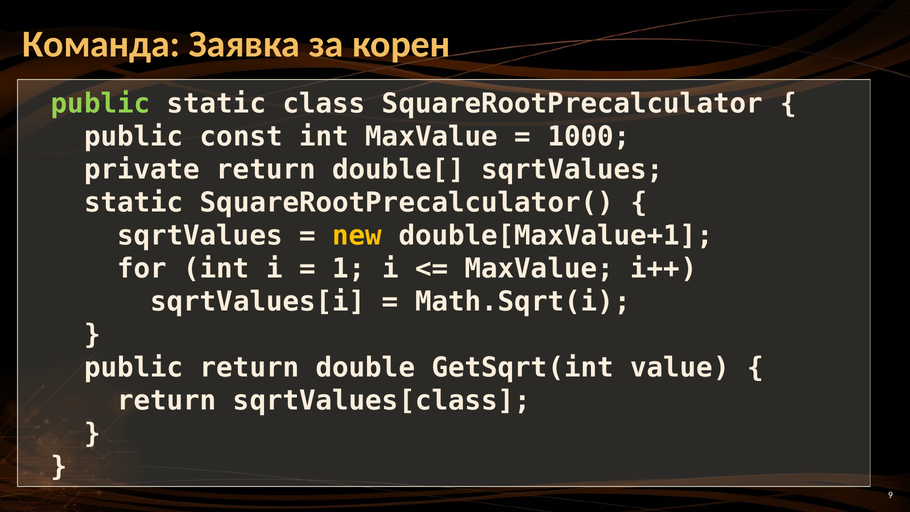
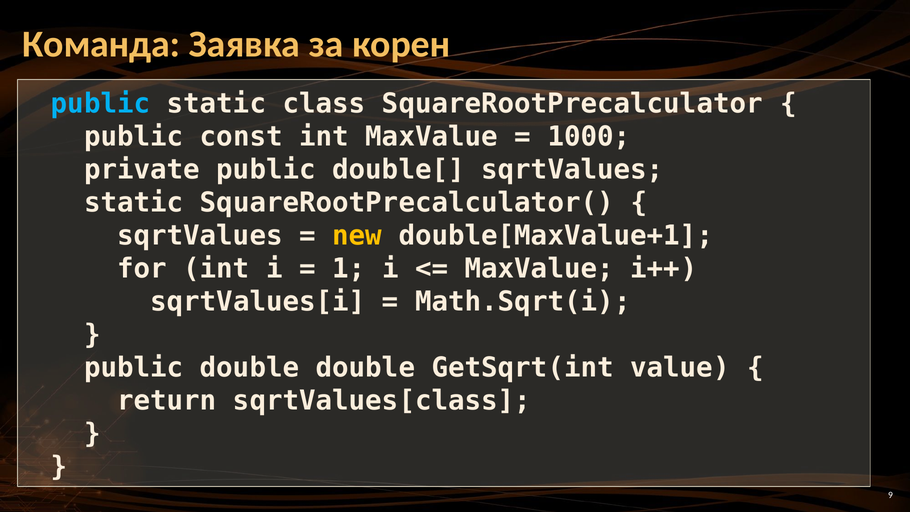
public colour: light green -> light blue (101, 103)
private return: return -> public (266, 169)
public return: return -> double (250, 367)
